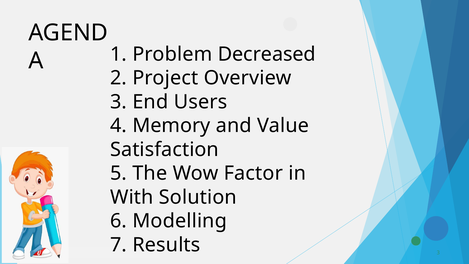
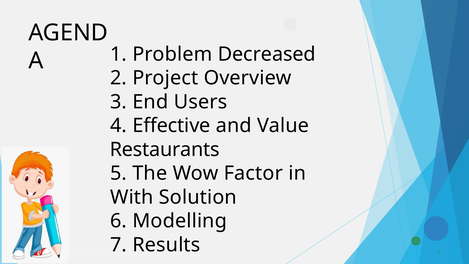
Memory: Memory -> Effective (171, 126)
Satisfaction: Satisfaction -> Restaurants (165, 149)
